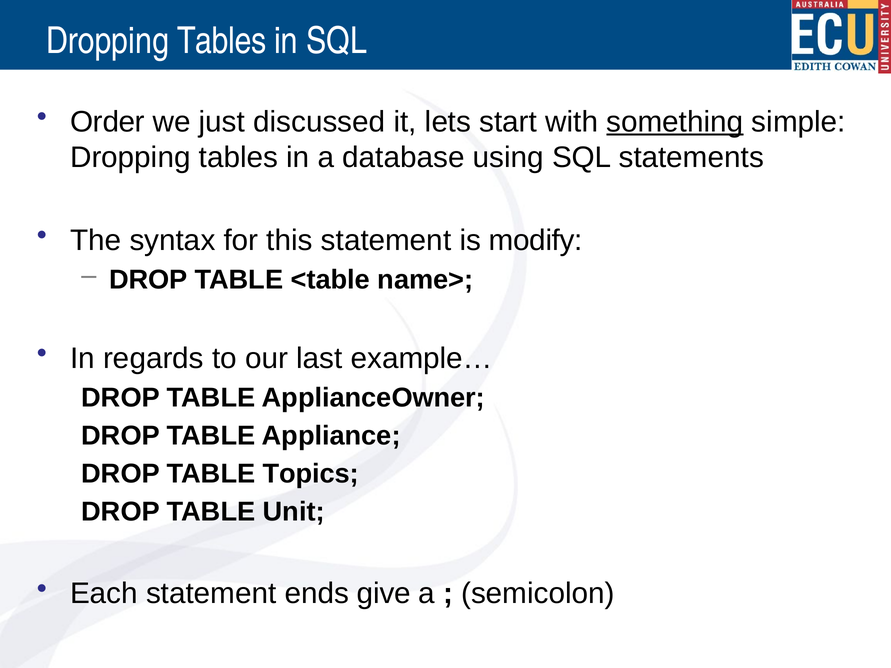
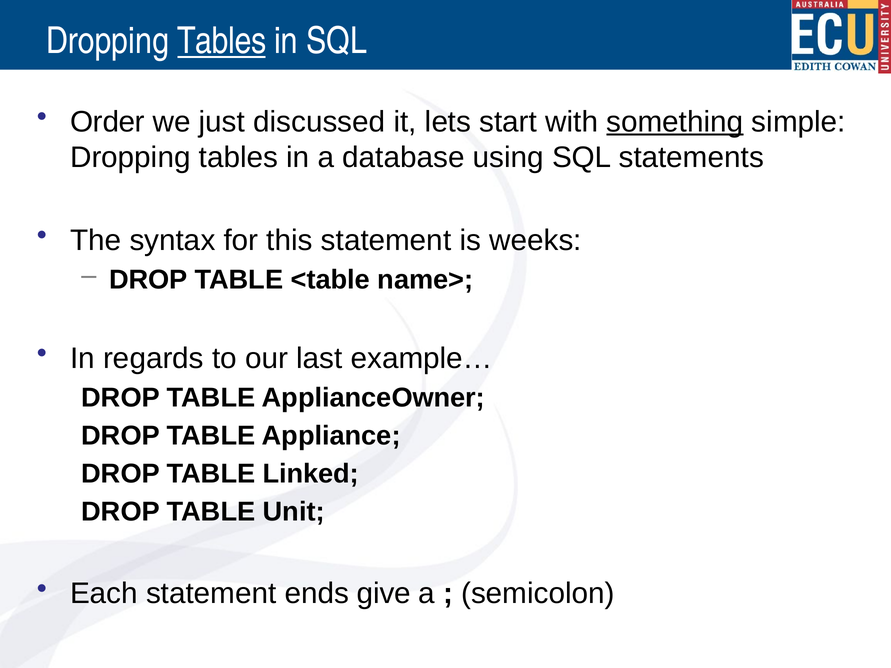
Tables underline: none -> present (222, 41)
modify: modify -> weeks (535, 241)
Topics: Topics -> Linked (311, 474)
